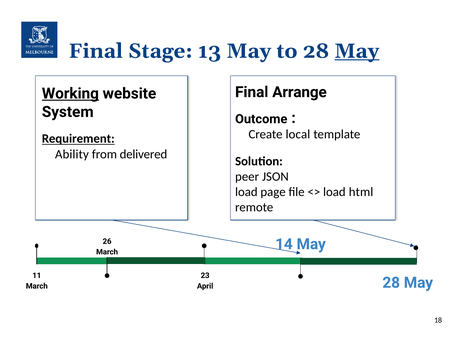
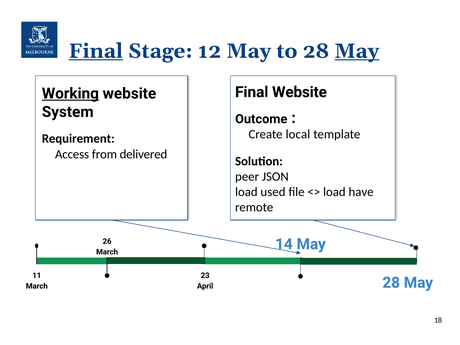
Final underline: none -> present (96, 51)
13: 13 -> 12 (210, 51)
Final Arrange: Arrange -> Website (299, 92)
Requirement underline: present -> none (78, 139)
Ability: Ability -> Access (72, 154)
page: page -> used (273, 192)
html: html -> have (361, 192)
